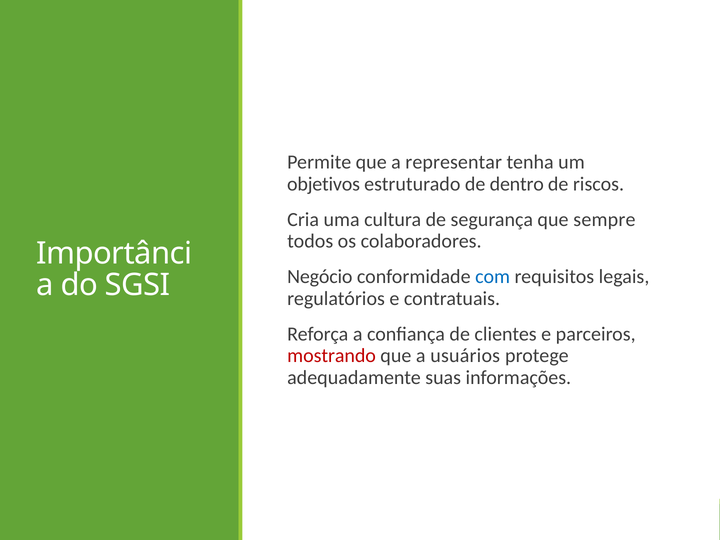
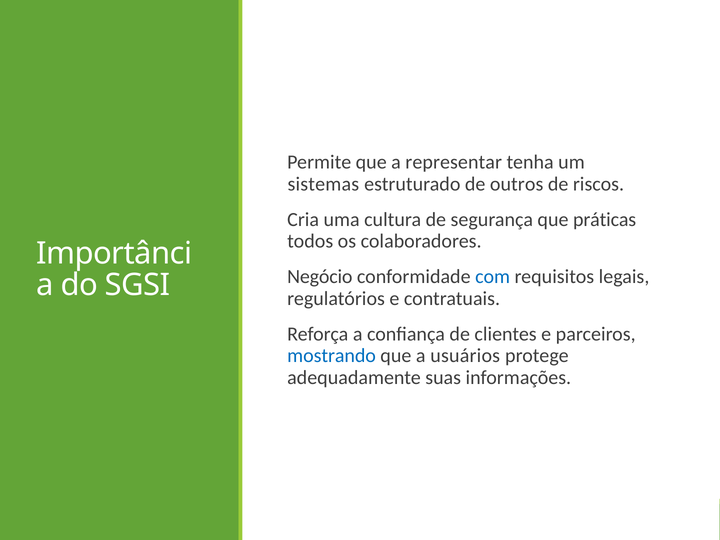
objetivos: objetivos -> sistemas (323, 184)
dentro: dentro -> outros (517, 184)
sempre: sempre -> práticas (605, 220)
mostrando colour: red -> blue (332, 356)
